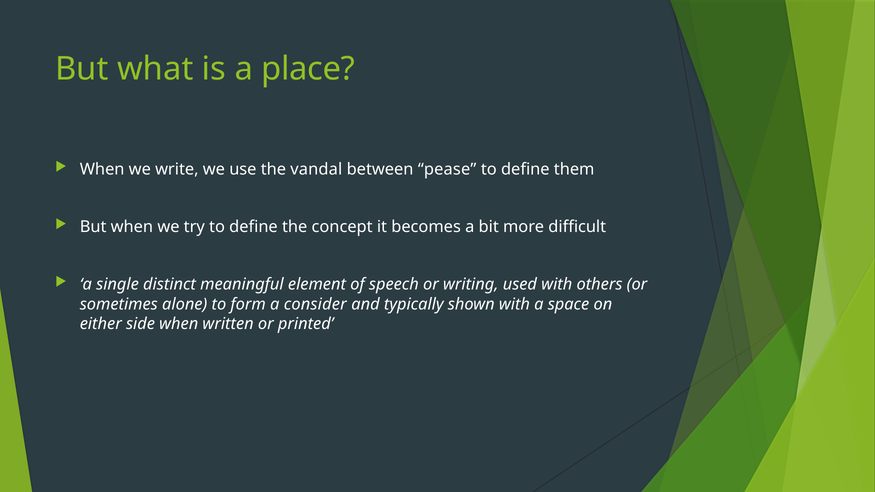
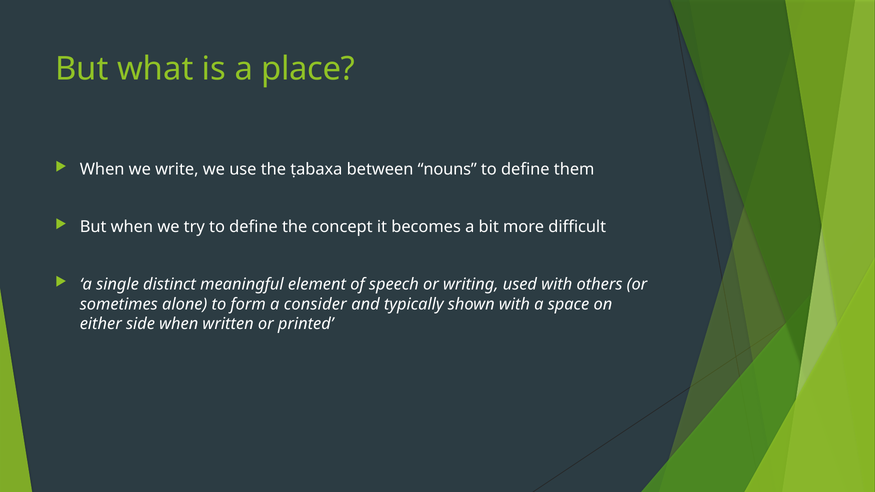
vandal: vandal -> ṭabaxa (316, 169)
pease: pease -> nouns (447, 169)
